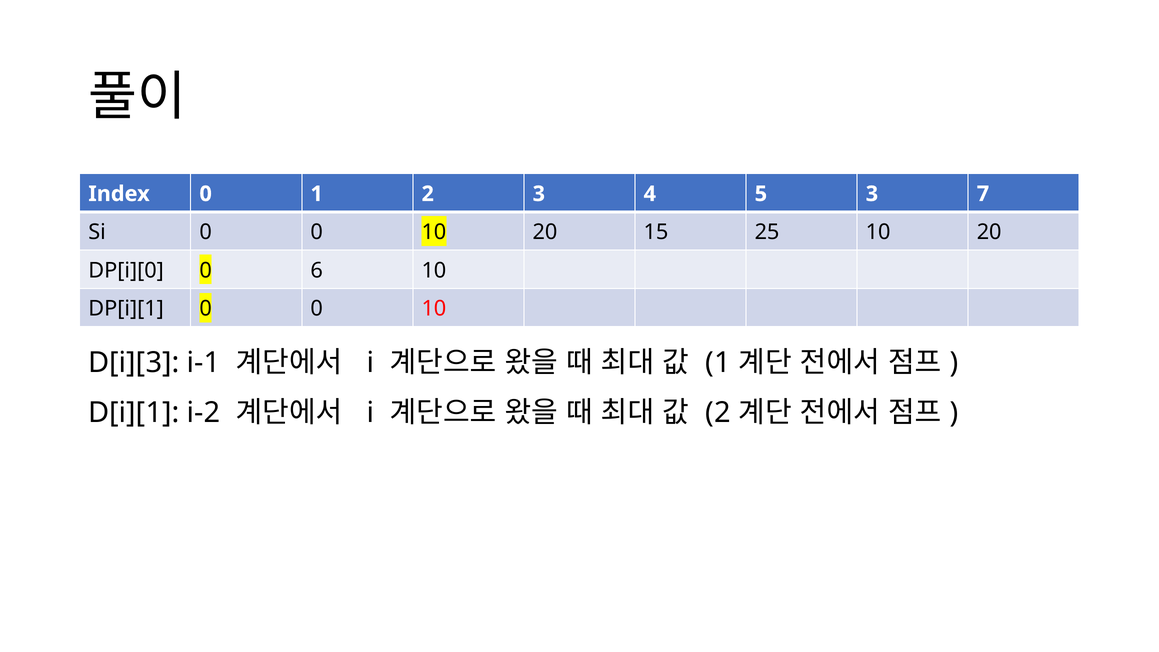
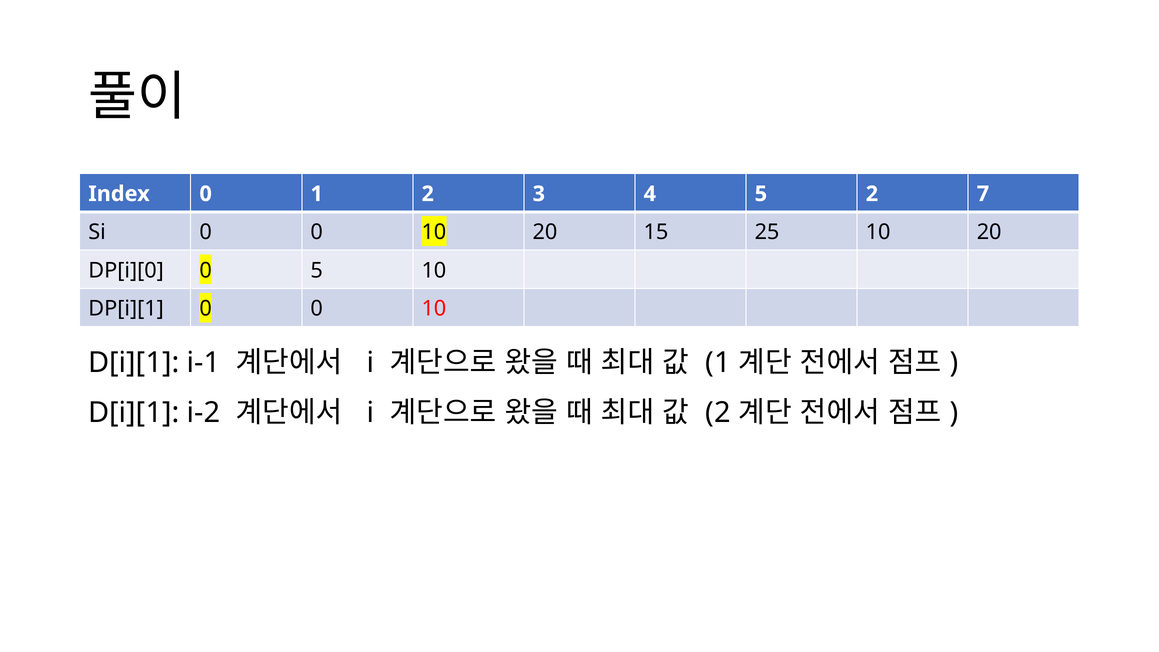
5 3: 3 -> 2 (872, 194)
0 6: 6 -> 5 (317, 270)
D[i][3: D[i][3 -> D[i][1 (134, 362)
